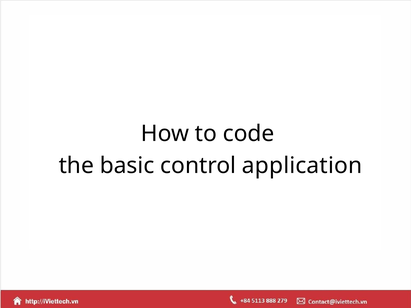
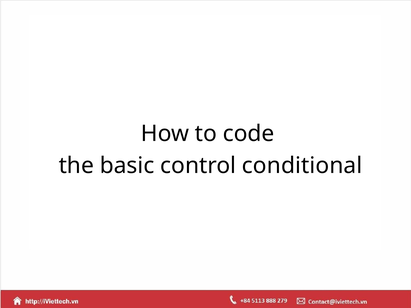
application: application -> conditional (302, 166)
